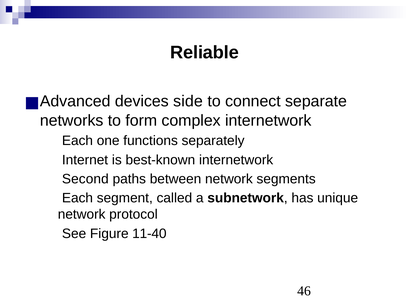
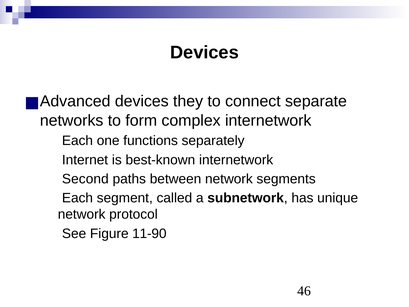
Reliable: Reliable -> Devices (204, 52)
side: side -> they (188, 101)
11-40: 11-40 -> 11-90 (149, 233)
